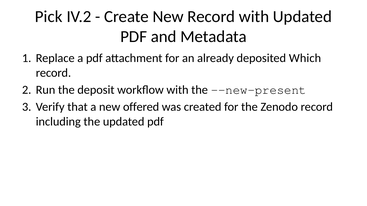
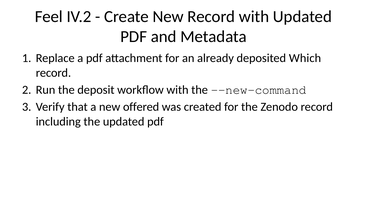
Pick: Pick -> Feel (49, 17)
--new-present: --new-present -> --new-command (259, 90)
